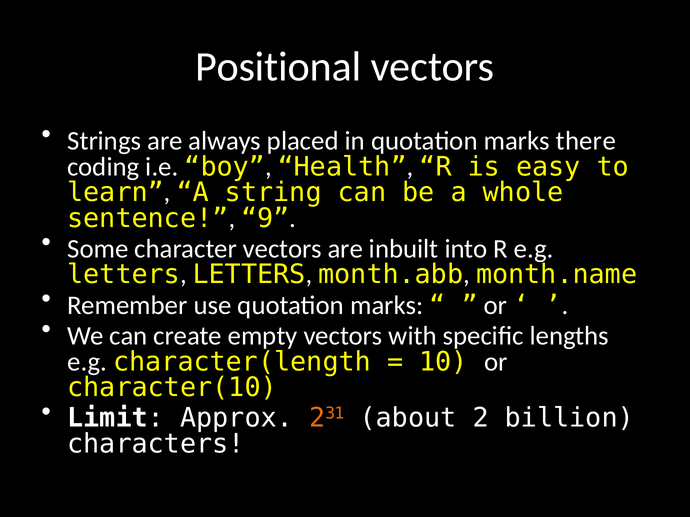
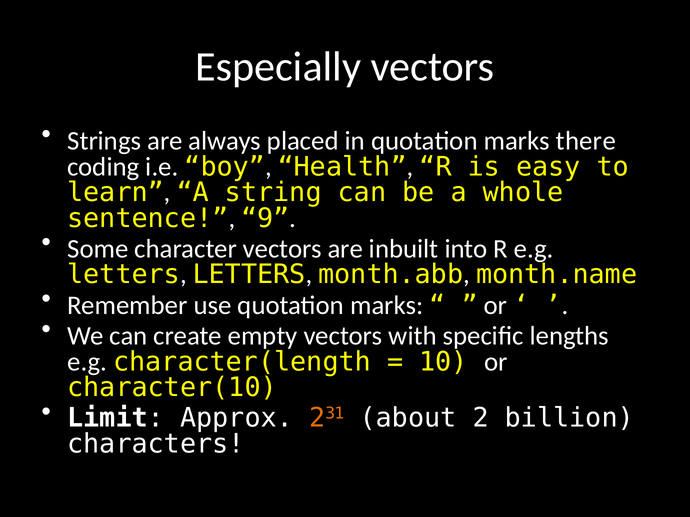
Positional: Positional -> Especially (278, 67)
